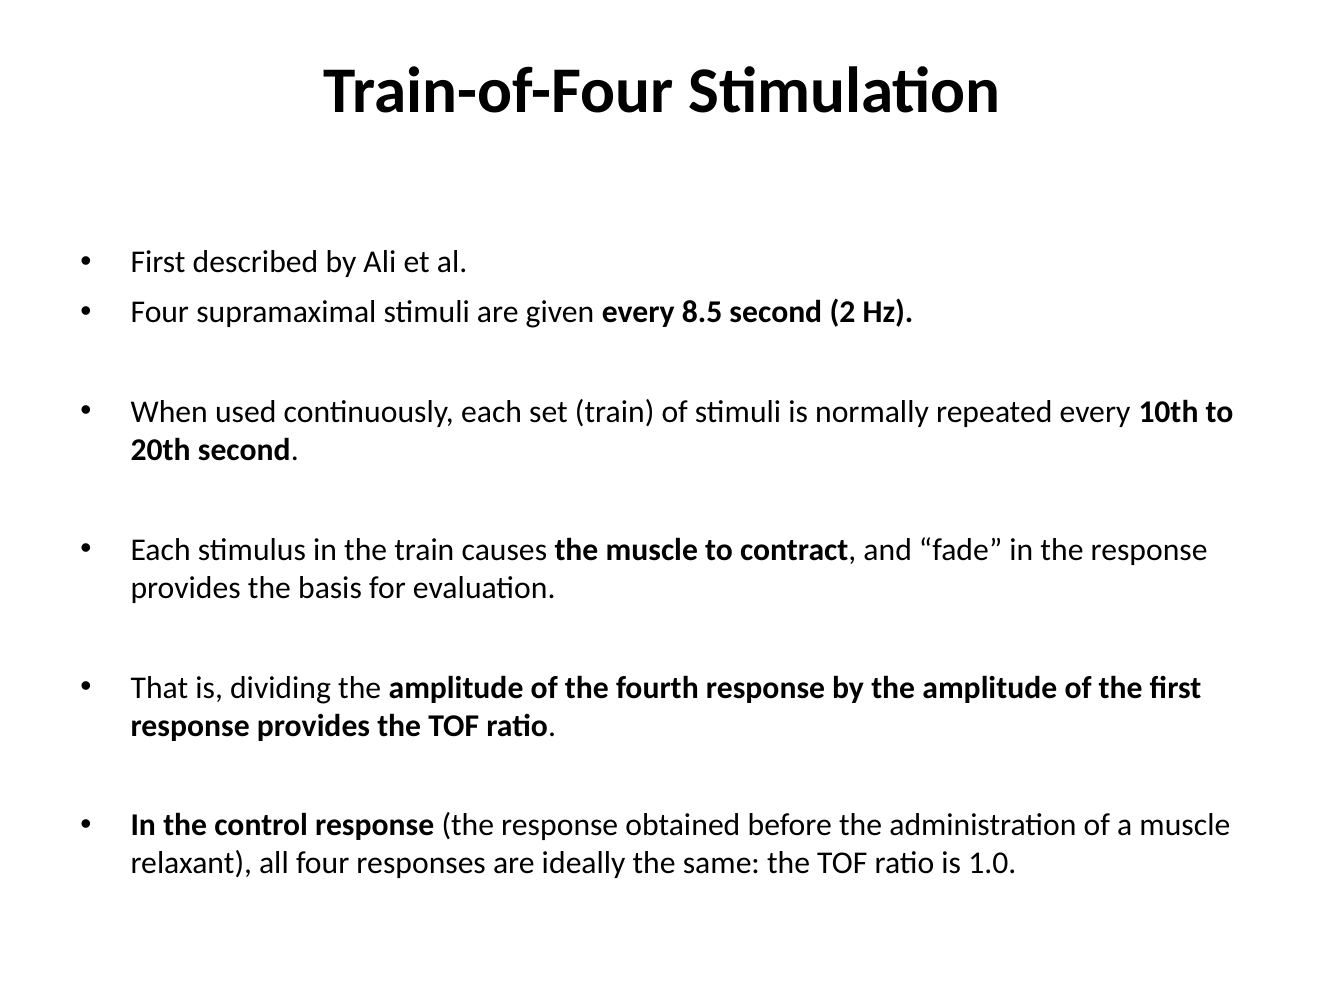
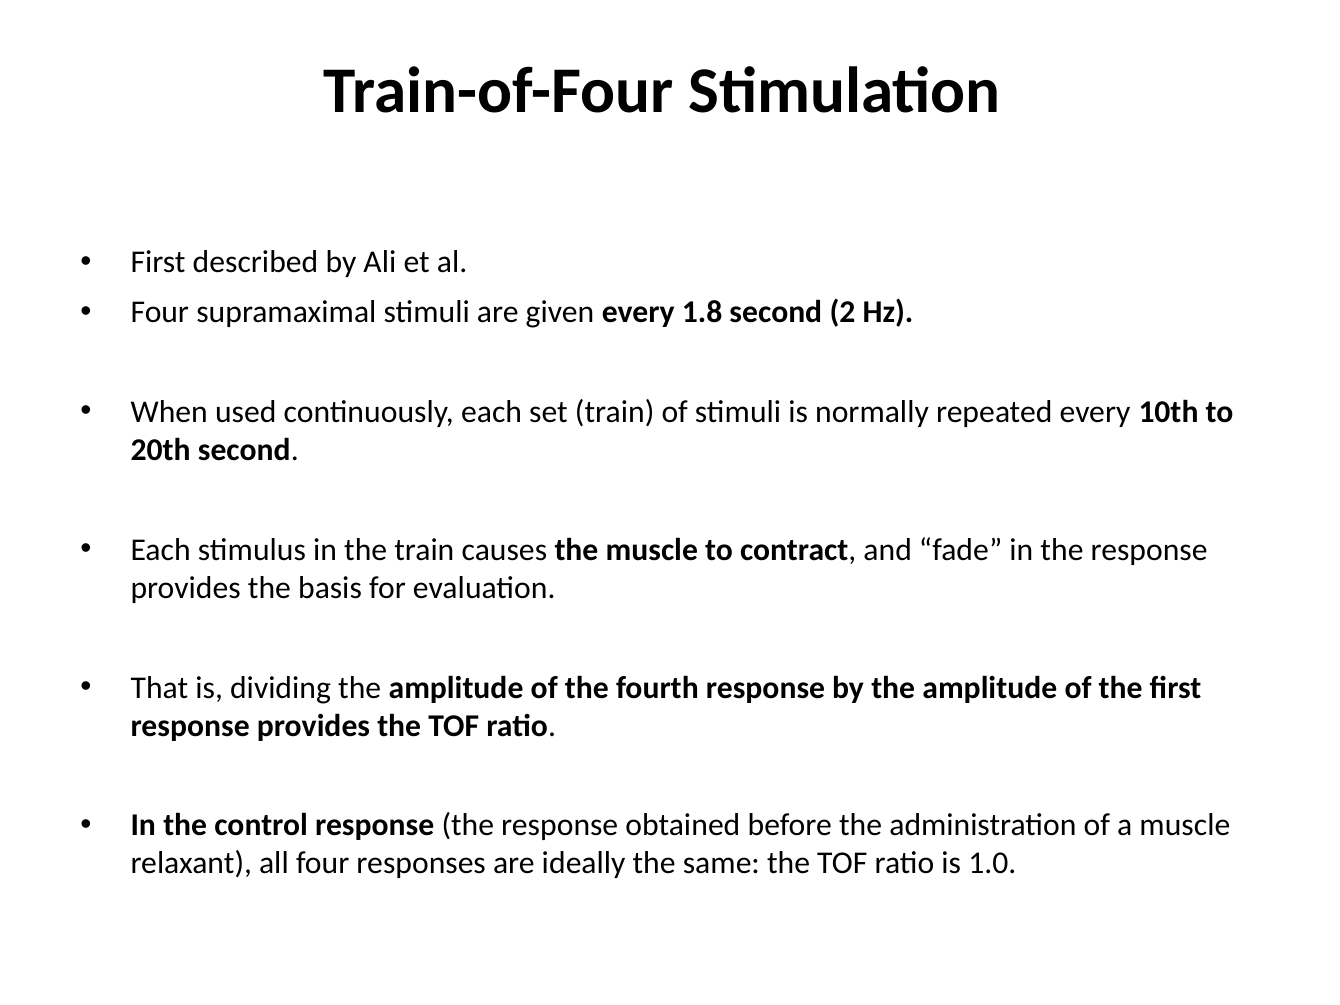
8.5: 8.5 -> 1.8 (702, 312)
